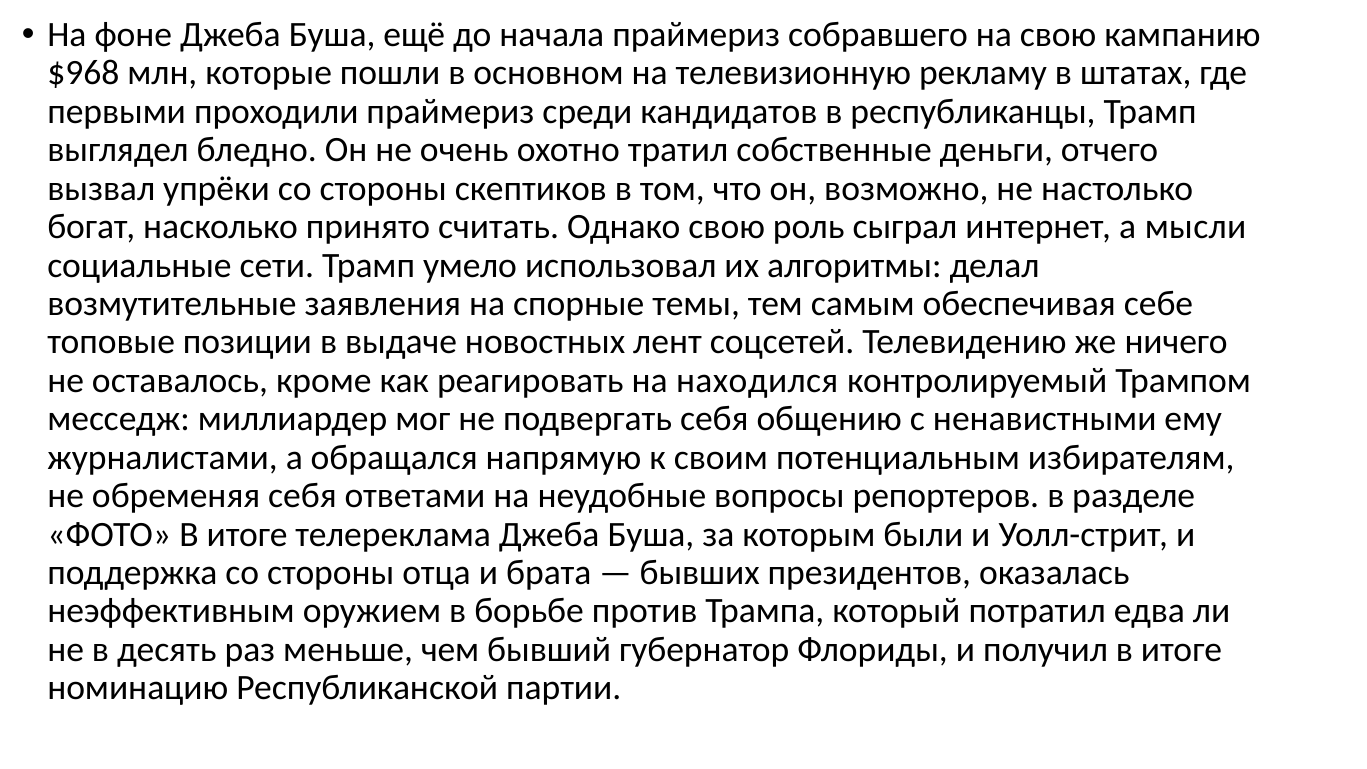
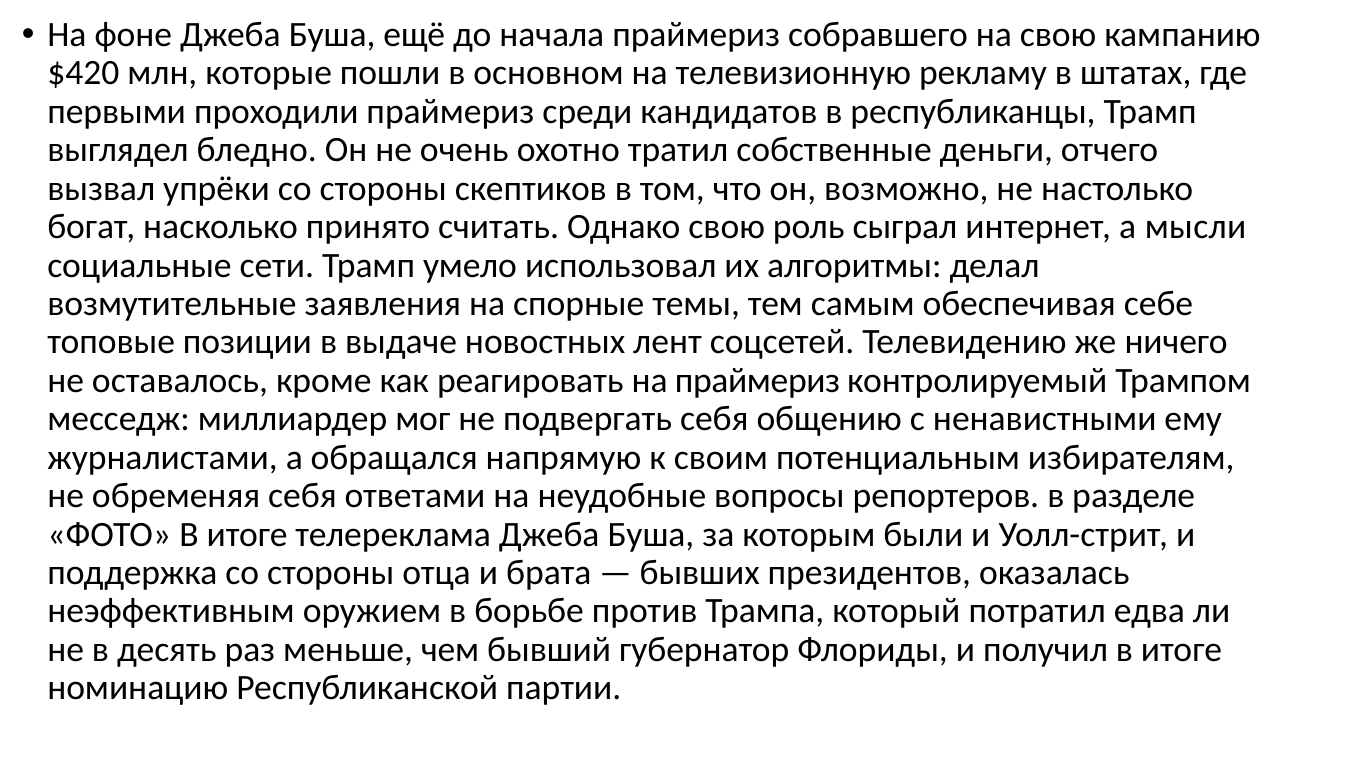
$968: $968 -> $420 (83, 73)
на находился: находился -> праймериз (758, 381)
